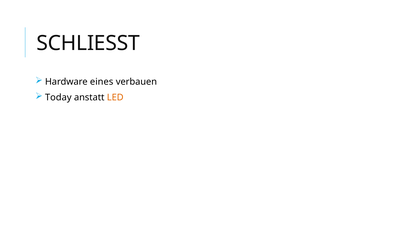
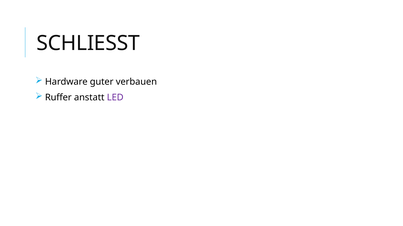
eines: eines -> guter (102, 82)
Today: Today -> Ruffer (58, 98)
LED colour: orange -> purple (115, 98)
